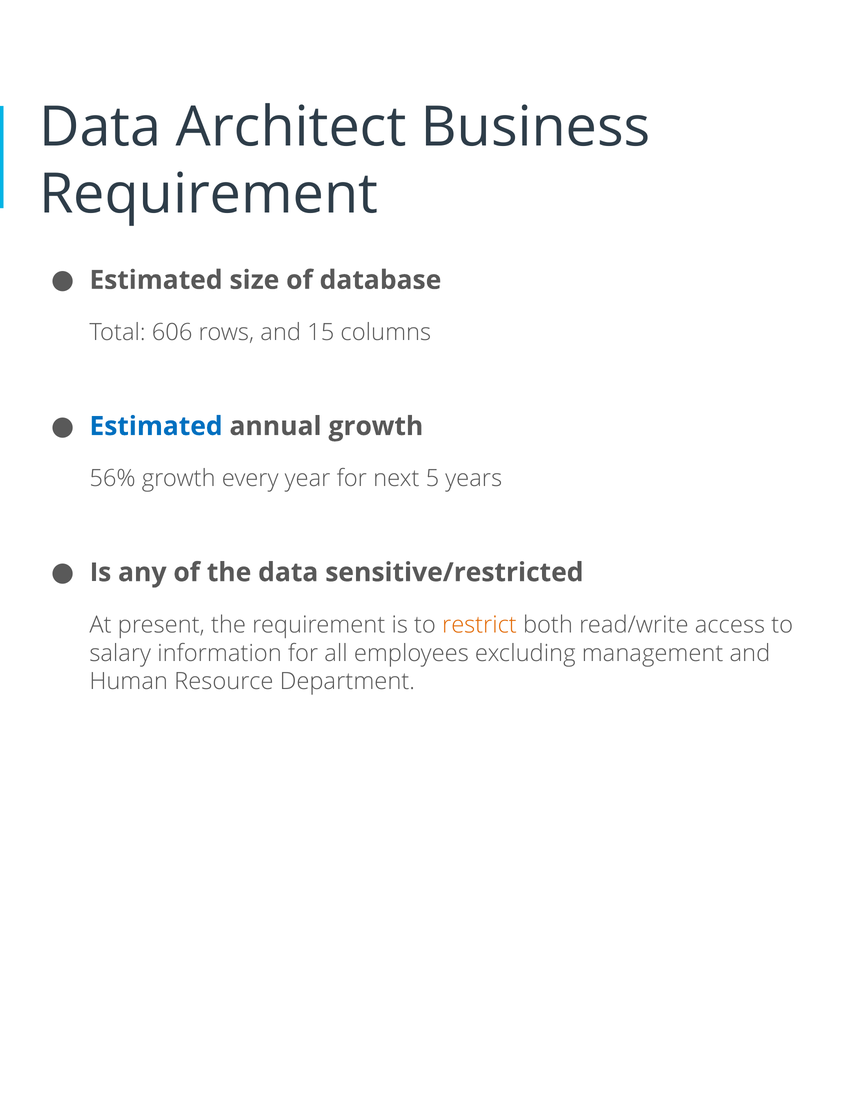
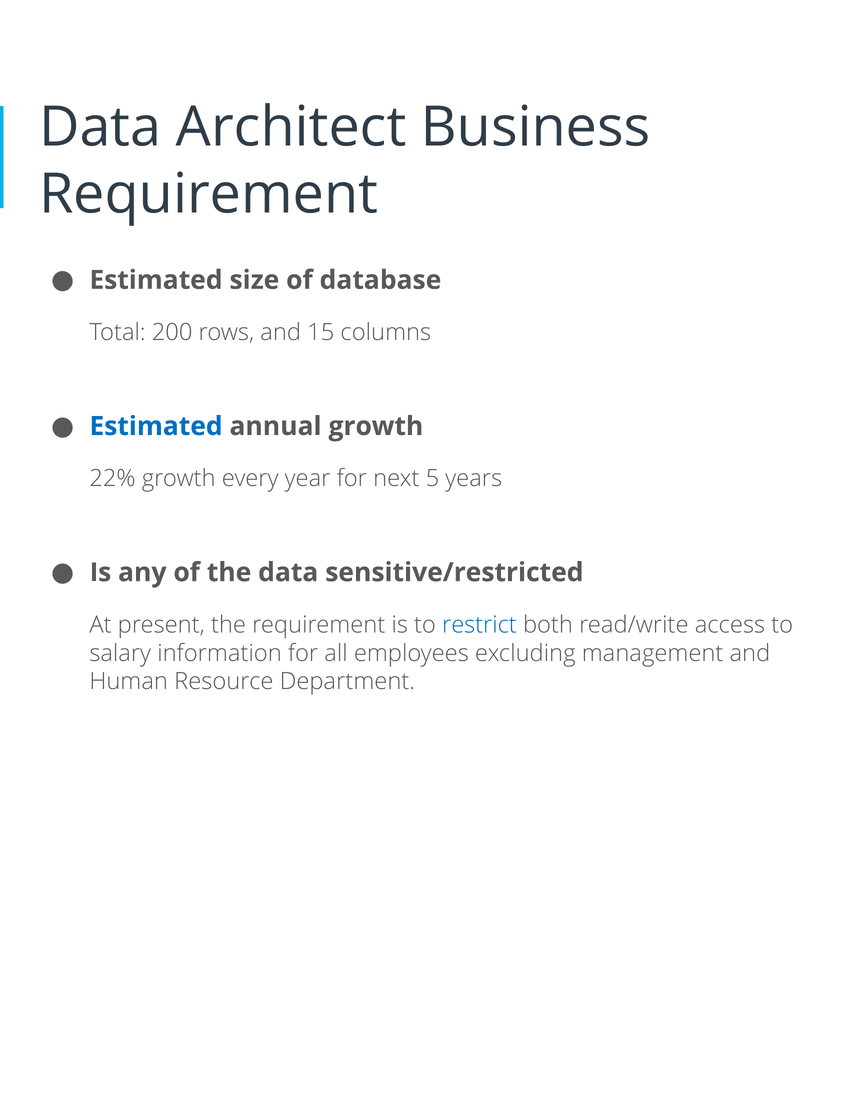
606: 606 -> 200 (172, 332)
56%: 56% -> 22% (113, 479)
restrict colour: orange -> blue (479, 625)
